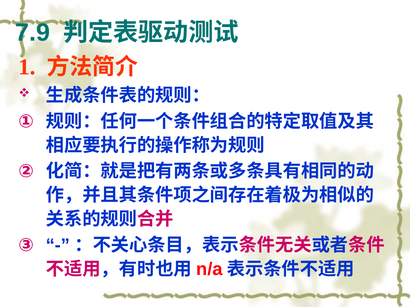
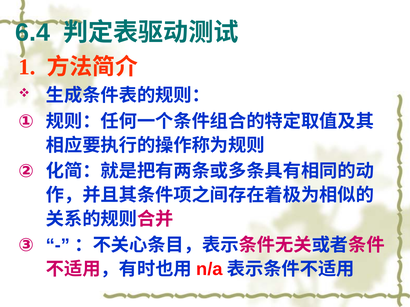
7.9: 7.9 -> 6.4 (33, 33)
